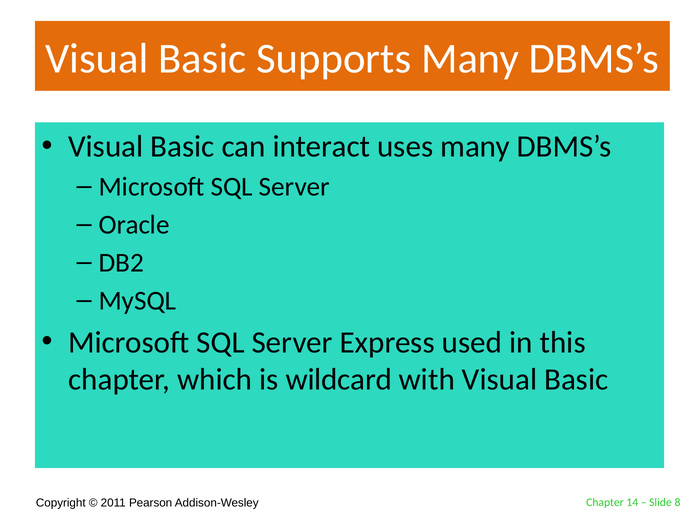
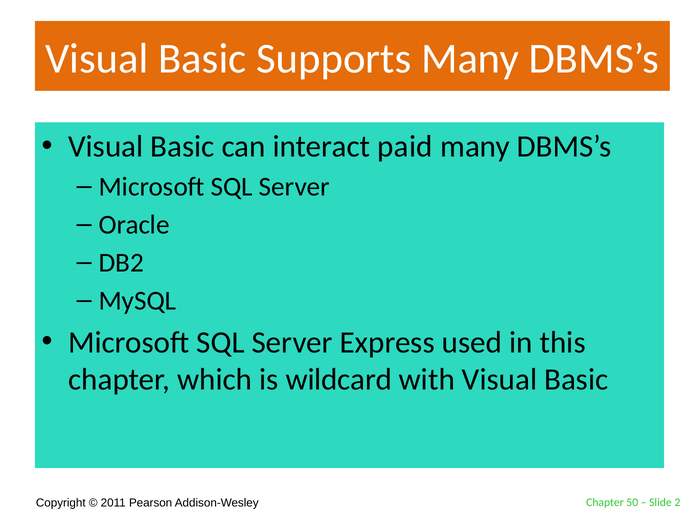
uses: uses -> paid (405, 147)
14: 14 -> 50 (632, 503)
8: 8 -> 2 (677, 503)
